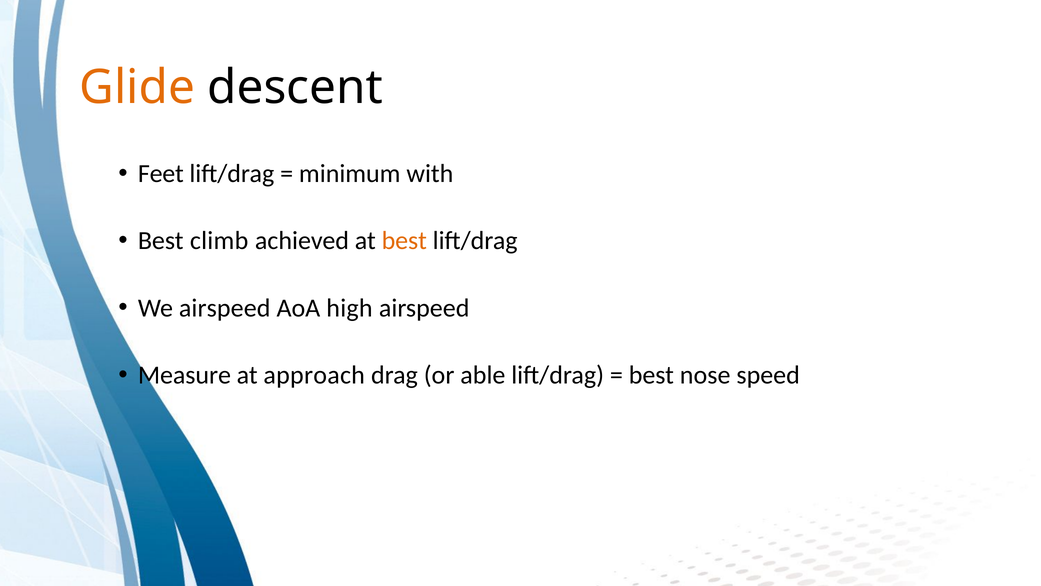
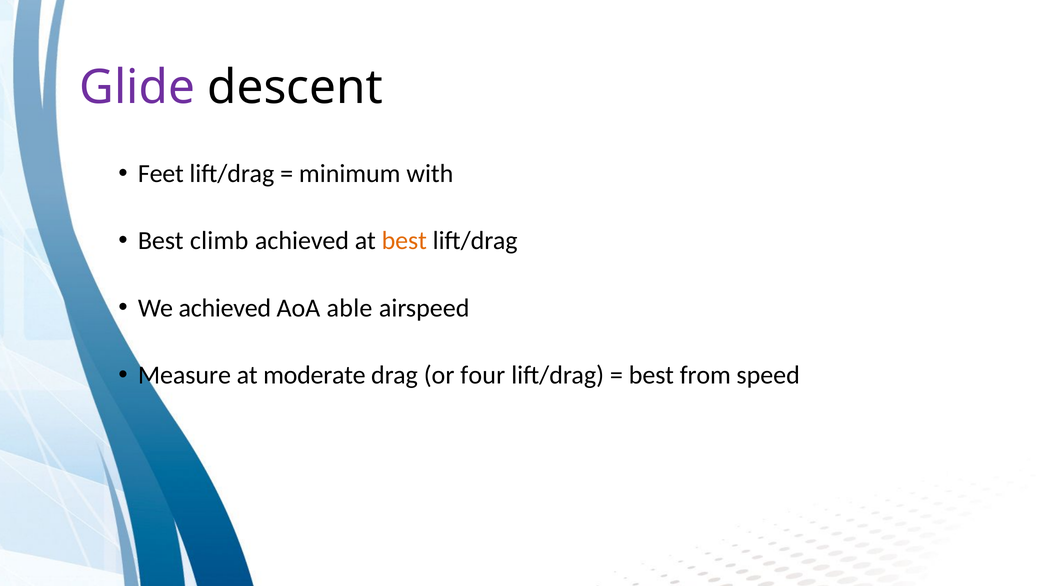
Glide colour: orange -> purple (137, 87)
We airspeed: airspeed -> achieved (225, 308)
high: high -> able (350, 308)
approach: approach -> moderate (314, 375)
able: able -> four (483, 375)
nose: nose -> from (705, 375)
